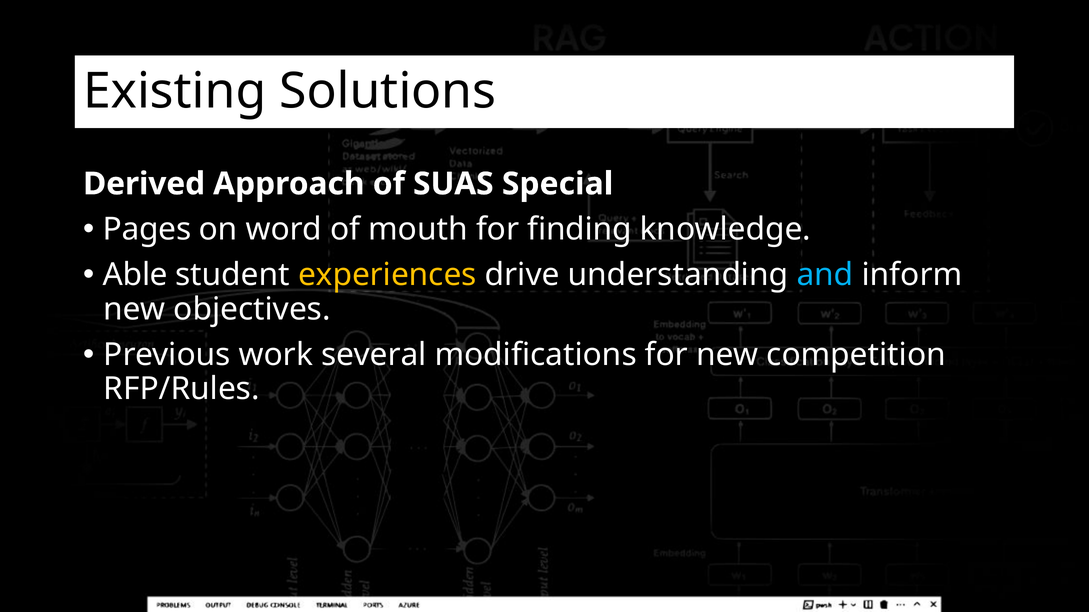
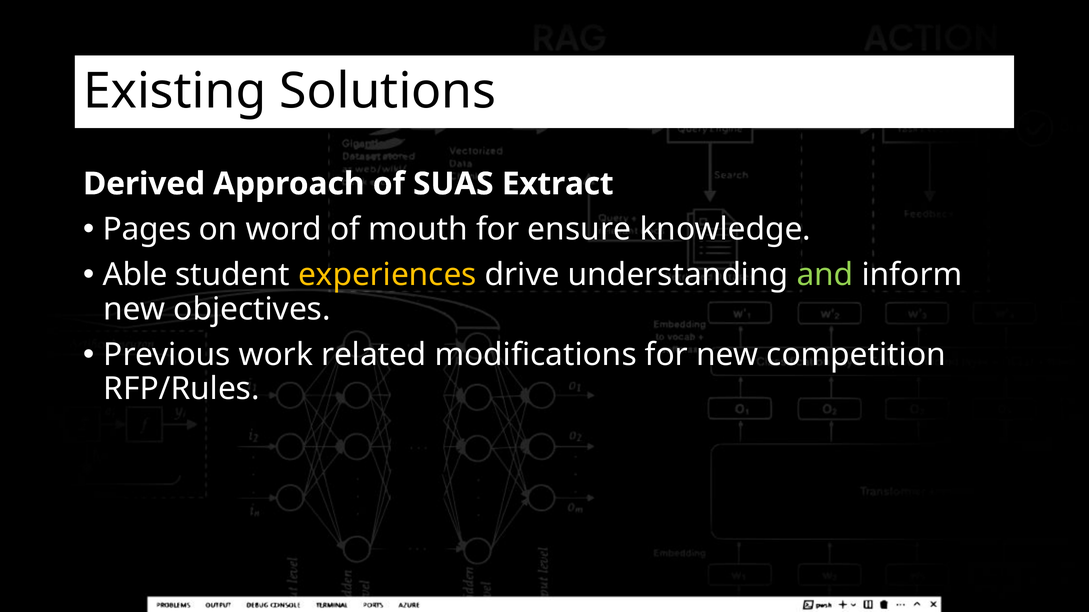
Special: Special -> Extract (558, 184)
finding: finding -> ensure (579, 230)
and colour: light blue -> light green (825, 275)
several: several -> related (374, 355)
